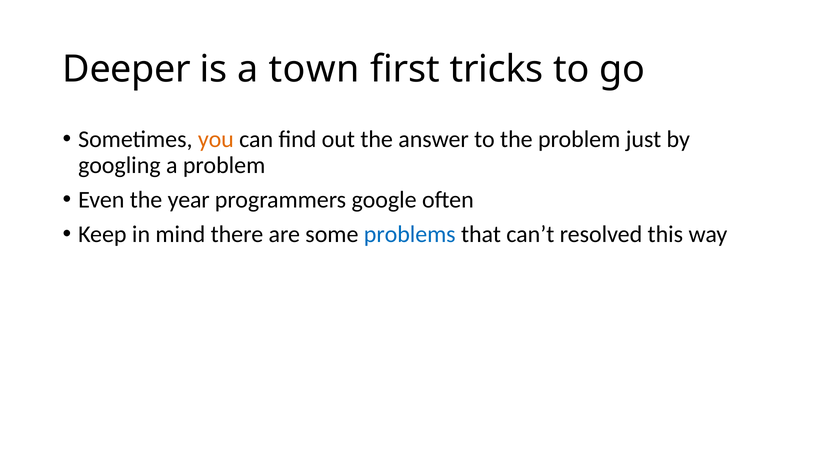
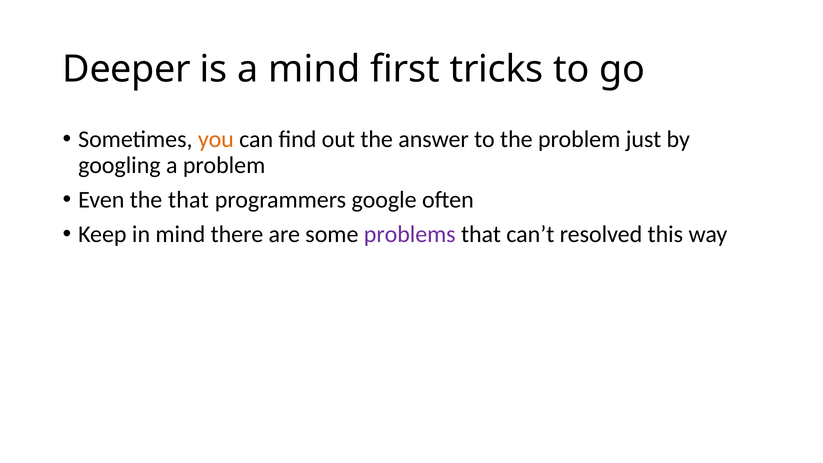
a town: town -> mind (314, 69)
the year: year -> that (188, 200)
problems colour: blue -> purple (410, 234)
